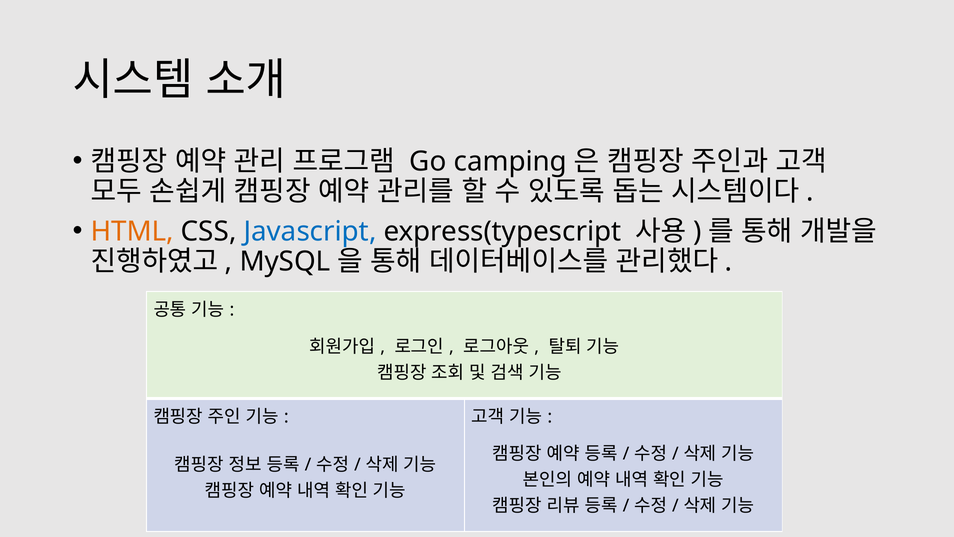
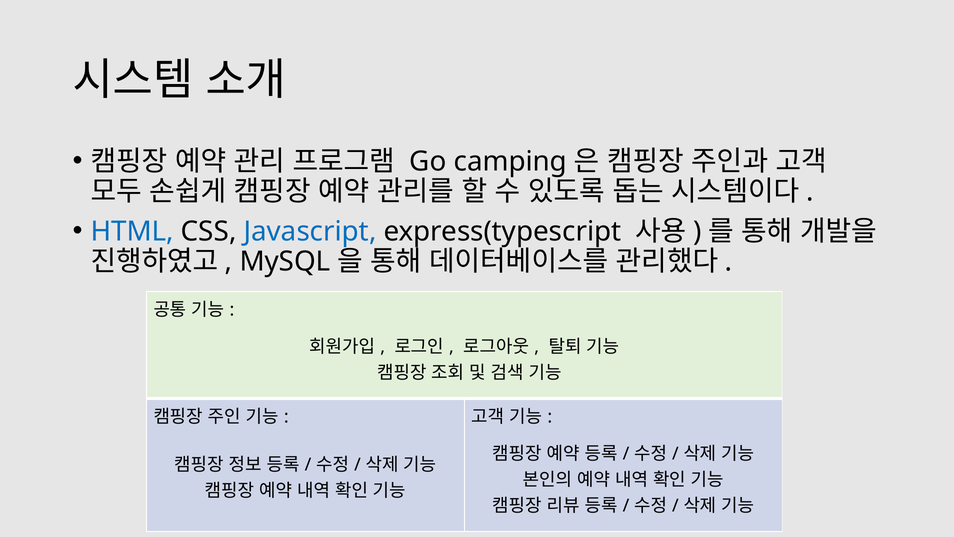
HTML colour: orange -> blue (132, 231)
